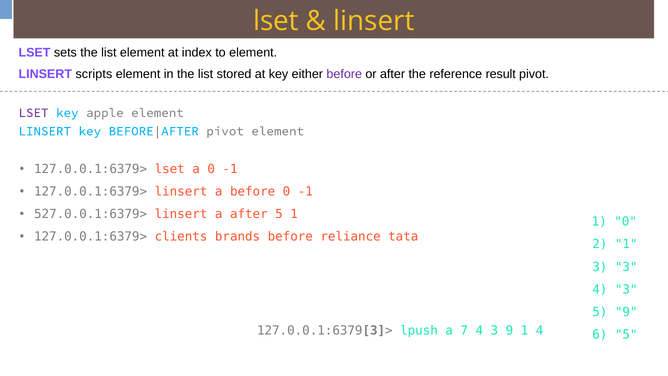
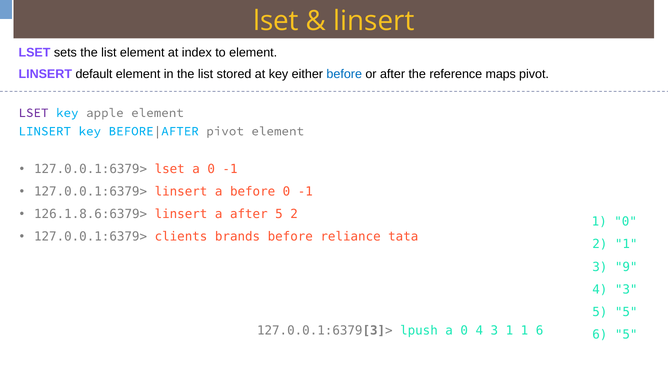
scripts: scripts -> default (94, 74)
before colour: purple -> blue (344, 74)
result: result -> maps (501, 74)
527.0.0.1:6379>: 527.0.0.1:6379> -> 126.1.8.6:6379> (91, 214)
5 1: 1 -> 2 (294, 214)
3 3: 3 -> 9 (626, 267)
5 9: 9 -> 5 (626, 312)
lpush a 7: 7 -> 0 (464, 330)
3 9: 9 -> 1 (509, 330)
1 4: 4 -> 6 (540, 330)
